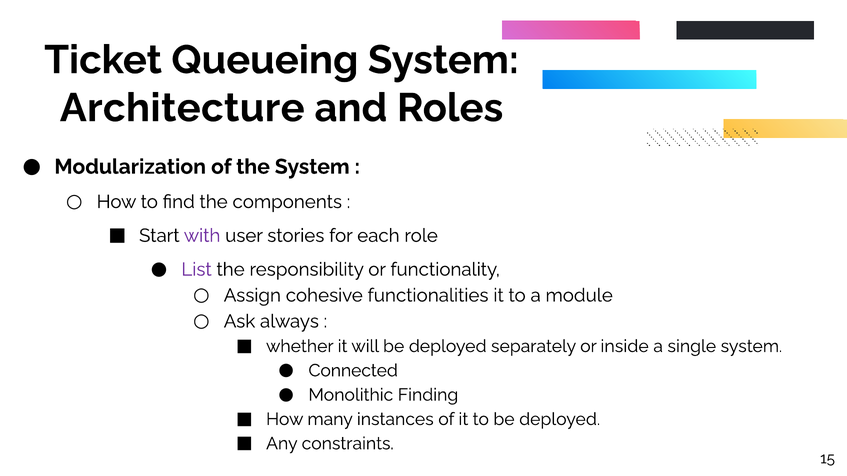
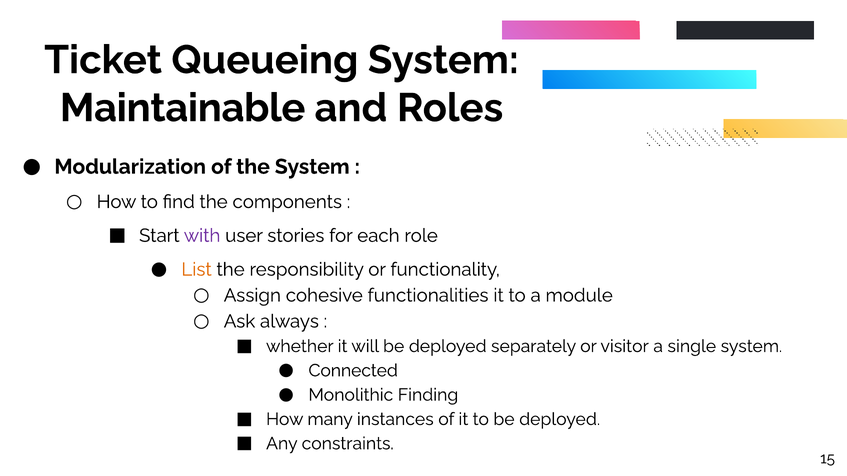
Architecture: Architecture -> Maintainable (183, 108)
List colour: purple -> orange (197, 270)
inside: inside -> visitor (625, 347)
